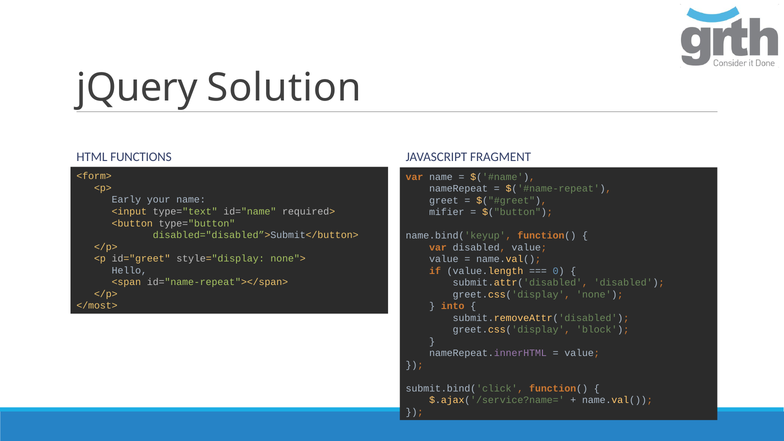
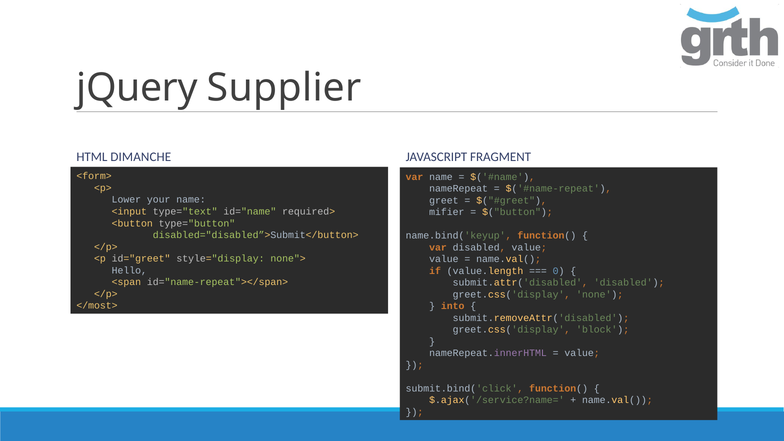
Solution: Solution -> Supplier (284, 88)
FUNCTIONS: FUNCTIONS -> DIMANCHE (141, 157)
Early: Early -> Lower (126, 200)
